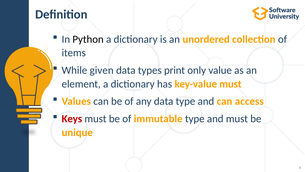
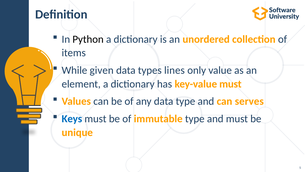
print: print -> lines (174, 70)
access: access -> serves (249, 101)
Keys colour: red -> blue (72, 119)
